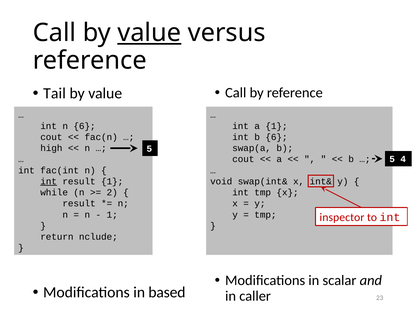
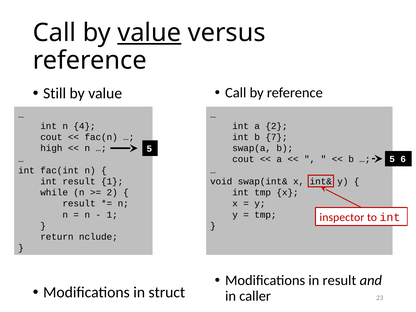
Tail: Tail -> Still (55, 93)
n 6: 6 -> 4 (85, 126)
a 1: 1 -> 2 (277, 126)
b 6: 6 -> 7 (277, 137)
4: 4 -> 6 (403, 159)
int underline: present -> none (49, 181)
in scalar: scalar -> result (339, 280)
based: based -> struct (167, 292)
